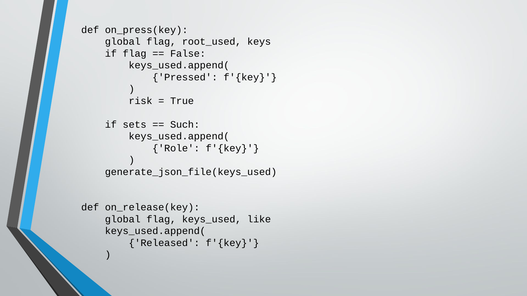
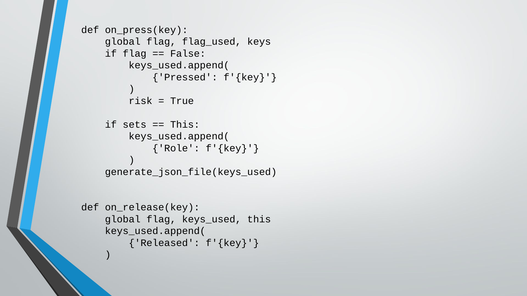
root_used: root_used -> flag_used (212, 42)
Such: Such -> This (185, 125)
keys_used like: like -> this (259, 220)
